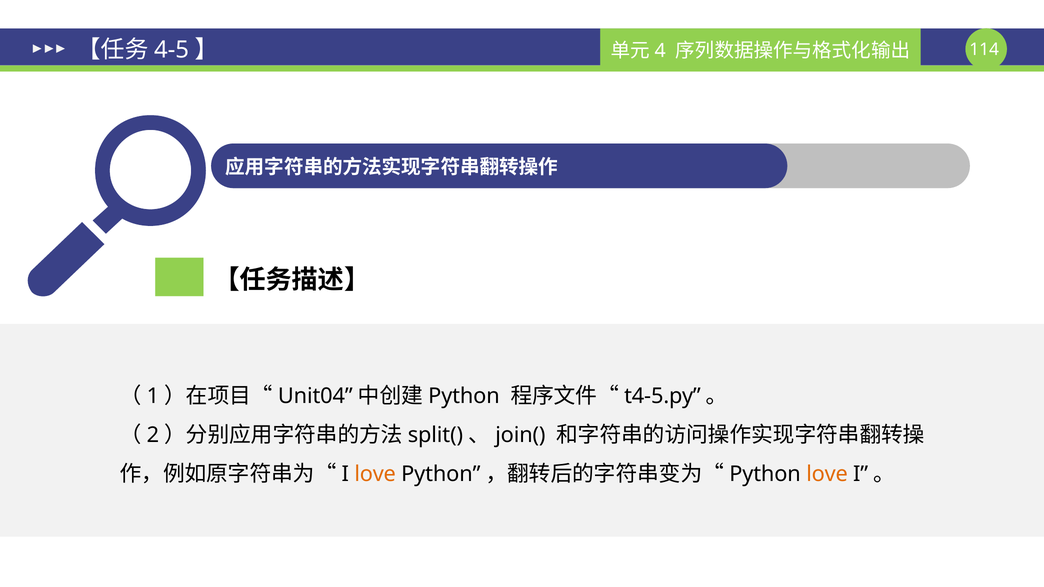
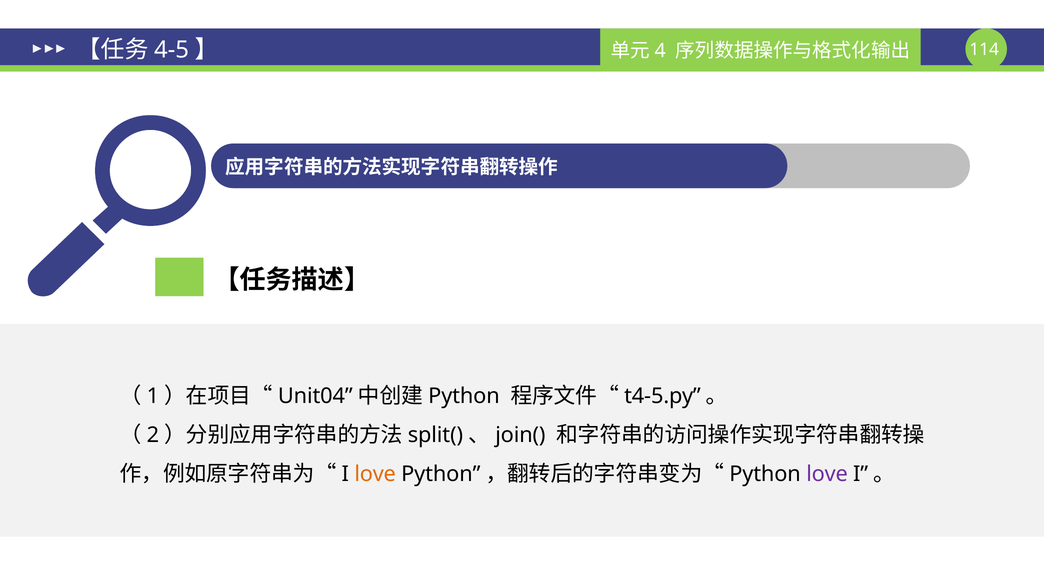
love colour: orange -> purple (827, 474)
